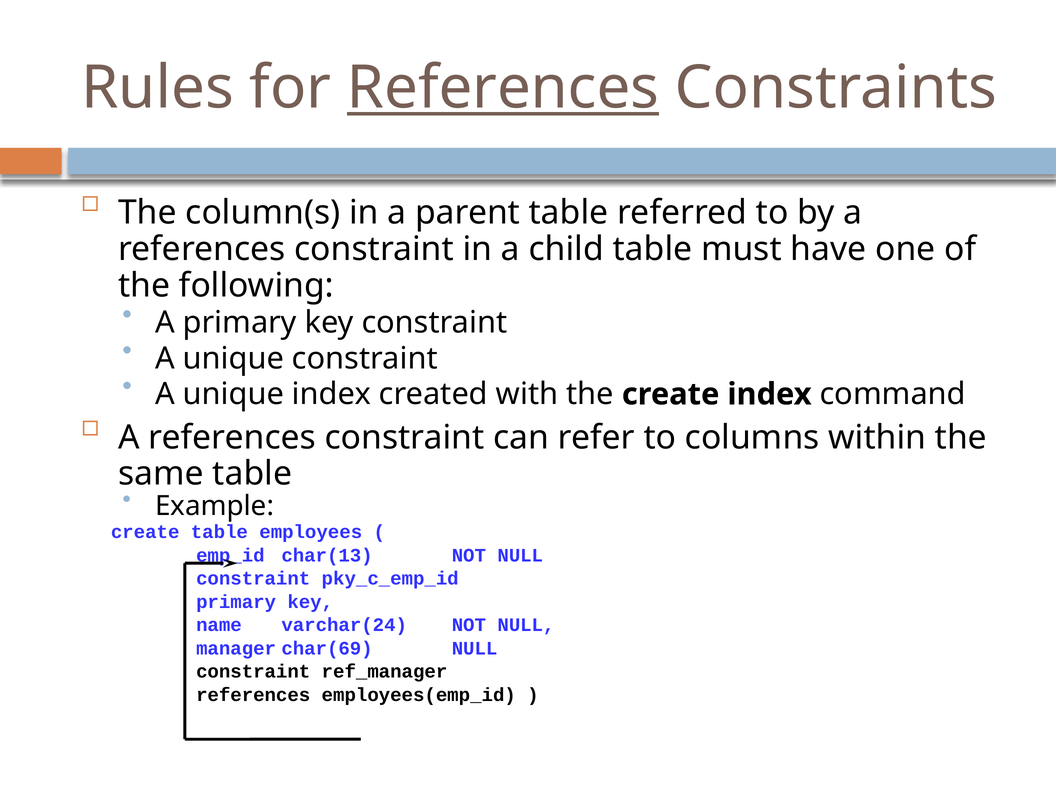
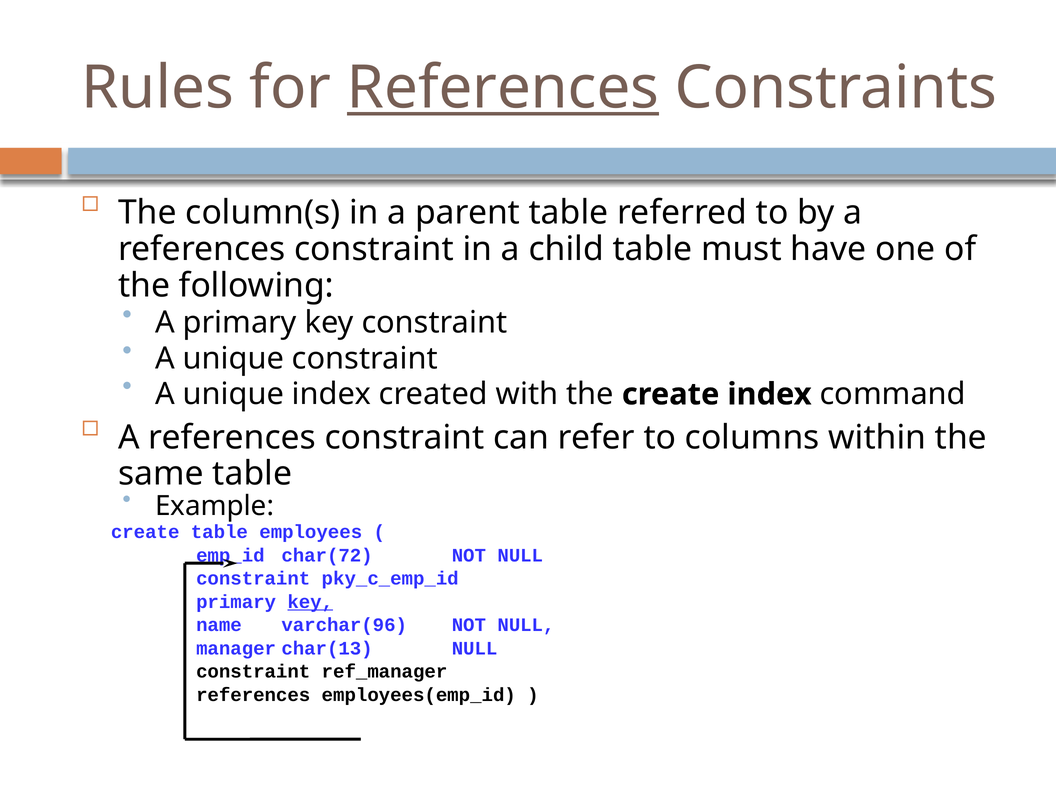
char(13: char(13 -> char(72 (327, 555)
key underline: none -> present (310, 602)
varchar(24: varchar(24 -> varchar(96 (344, 625)
char(69: char(69 -> char(13 (327, 648)
